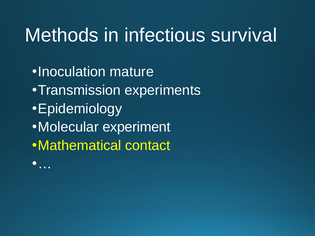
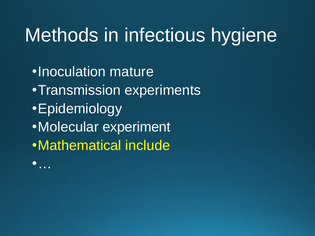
survival: survival -> hygiene (244, 35)
contact: contact -> include (148, 146)
